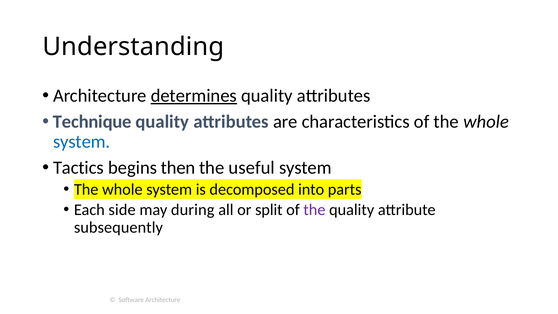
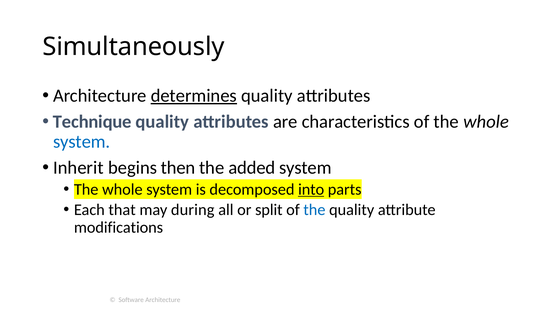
Understanding: Understanding -> Simultaneously (134, 47)
Tactics: Tactics -> Inherit (78, 168)
useful: useful -> added (252, 168)
into underline: none -> present (311, 189)
side: side -> that (122, 210)
the colour: purple -> blue (314, 210)
subsequently: subsequently -> modifications (118, 227)
